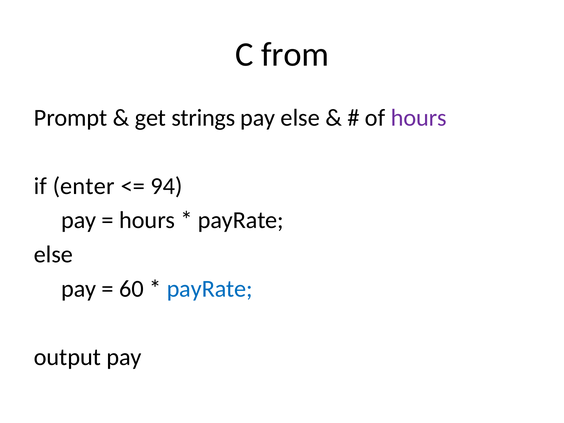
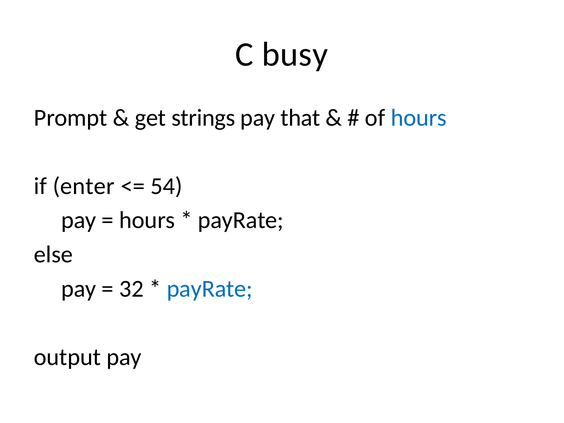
from: from -> busy (295, 55)
pay else: else -> that (300, 118)
hours colour: purple -> blue (419, 118)
94: 94 -> 54 (166, 186)
60: 60 -> 32 (131, 289)
